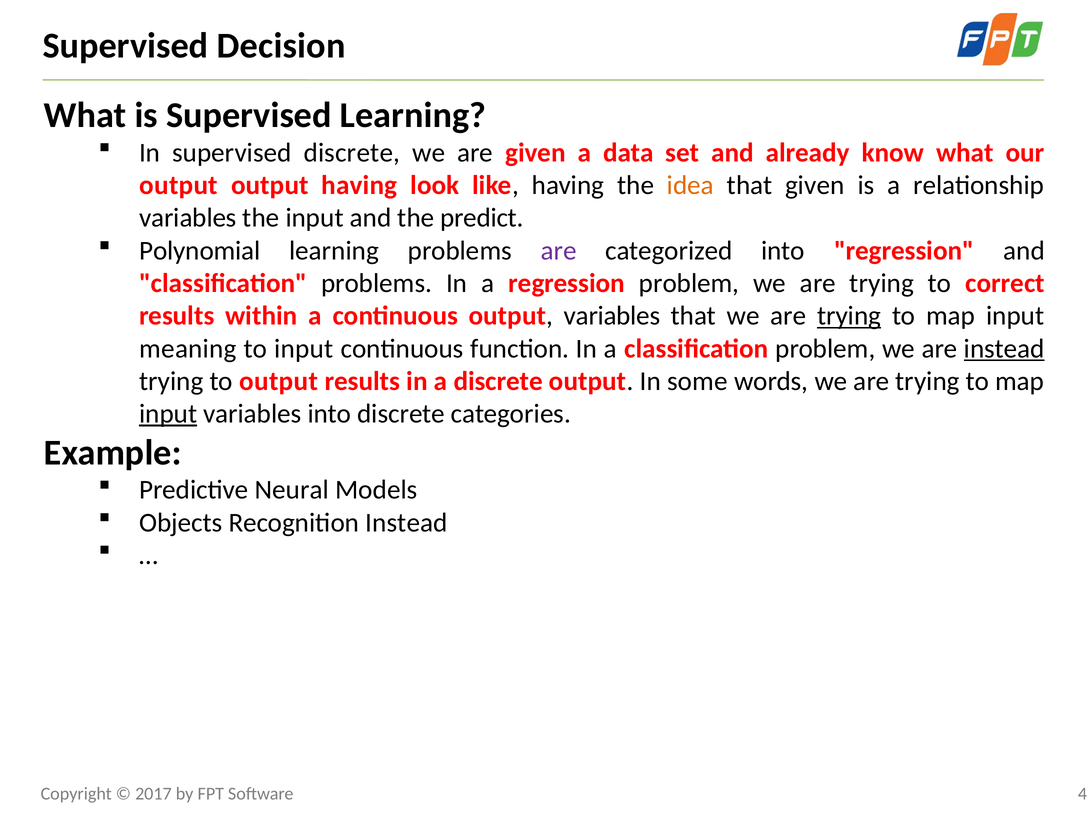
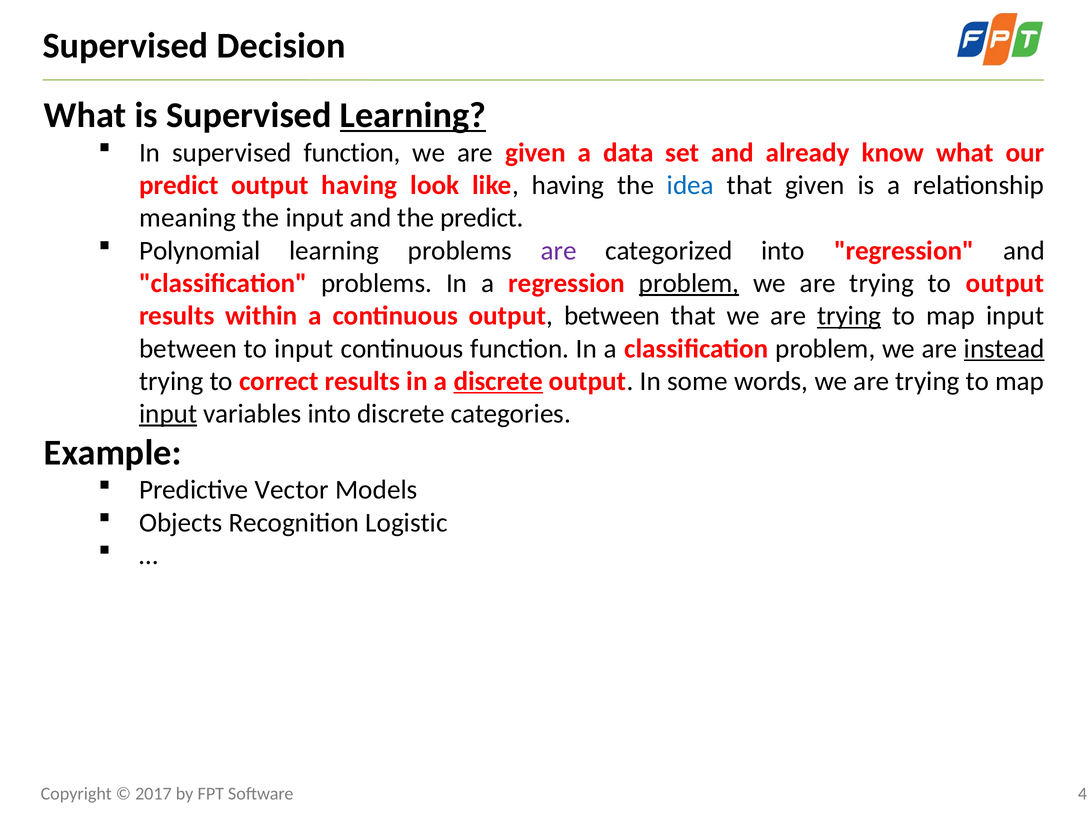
Learning underline: none -> present (413, 115)
supervised discrete: discrete -> function (352, 153)
output: output -> predict (179, 185)
idea colour: orange -> blue (690, 185)
variables: variables -> meaning (188, 218)
problem underline: none -> present (689, 283)
to correct: correct -> output (1005, 283)
output variables: variables -> between (612, 316)
meaning: meaning -> between (188, 349)
to output: output -> correct (279, 381)
discrete underline: none -> present (498, 381)
Neural: Neural -> Vector (292, 490)
Recognition Instead: Instead -> Logistic (406, 523)
